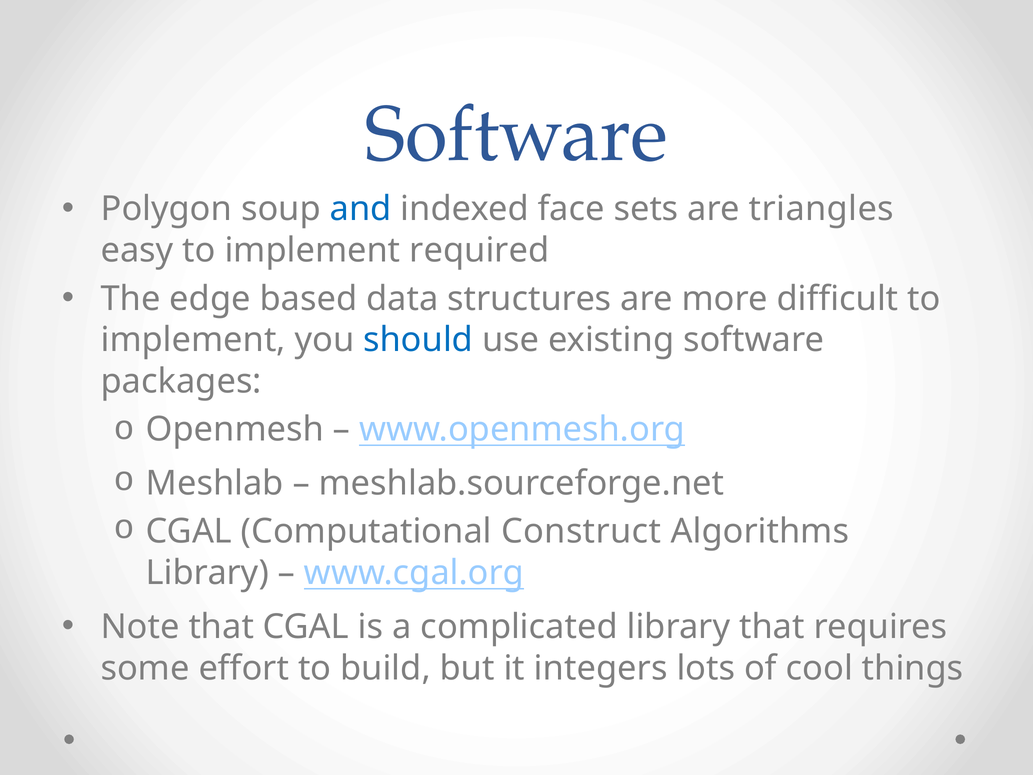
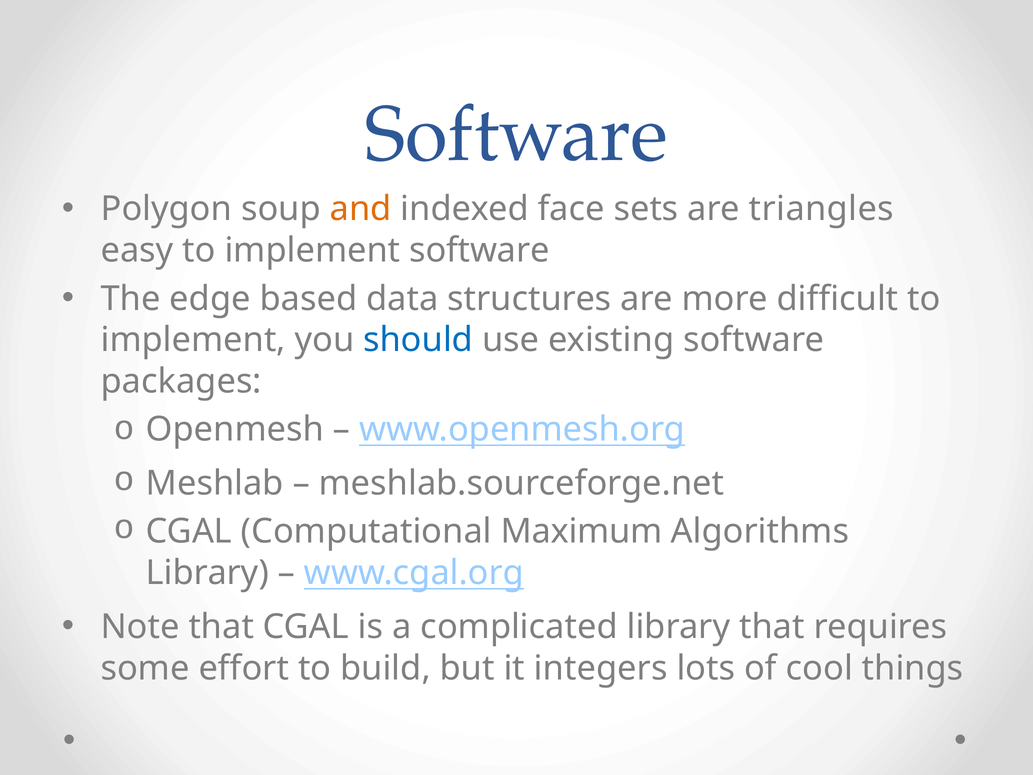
and colour: blue -> orange (361, 209)
implement required: required -> software (479, 250)
Construct: Construct -> Maximum (582, 531)
